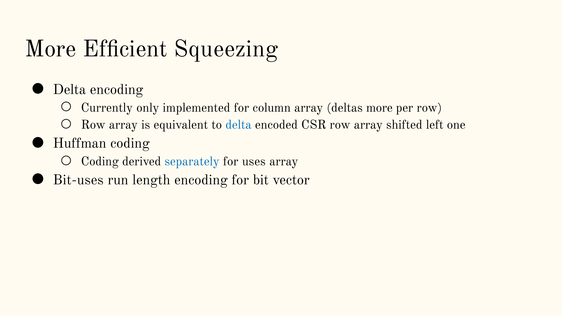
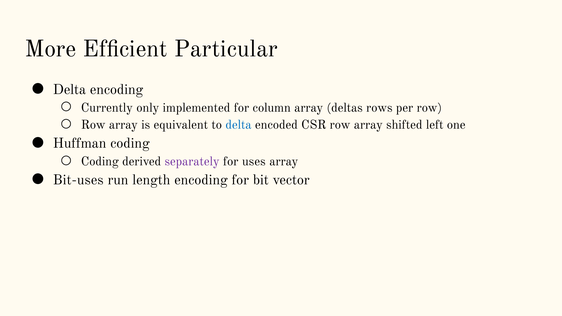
Squeezing: Squeezing -> Particular (226, 49)
deltas more: more -> rows (379, 108)
separately colour: blue -> purple (192, 161)
